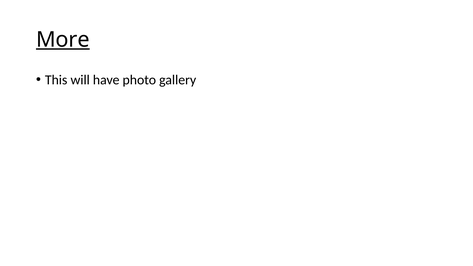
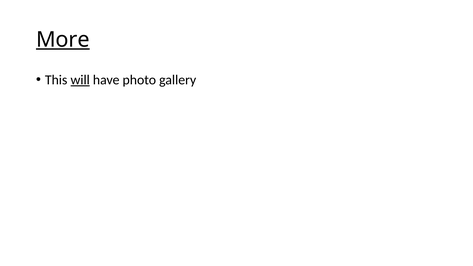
will underline: none -> present (80, 80)
